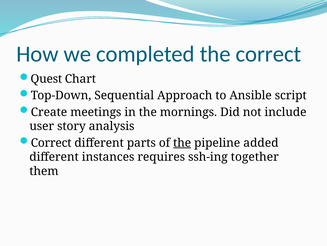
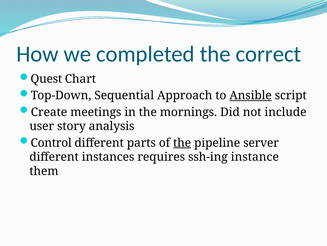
Ansible underline: none -> present (251, 95)
Correct: Correct -> Control (51, 142)
added: added -> server (261, 142)
together: together -> instance (255, 157)
